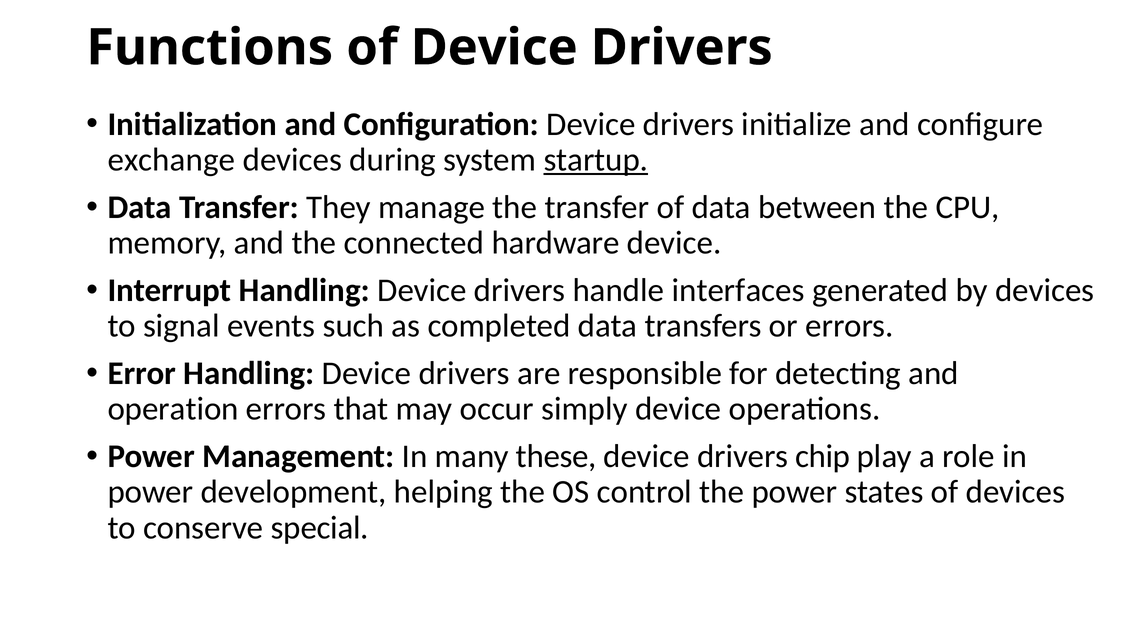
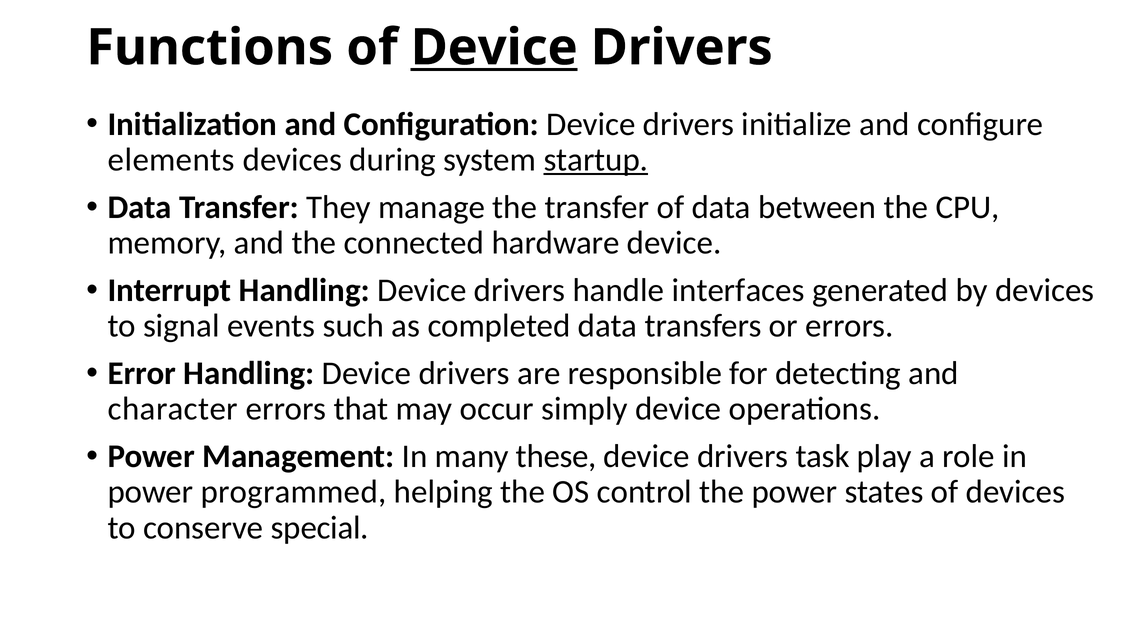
Device underline: none -> present (494, 48)
exchange: exchange -> elements (171, 160)
operation: operation -> character (173, 409)
chip: chip -> task (823, 456)
development: development -> programmed (293, 492)
